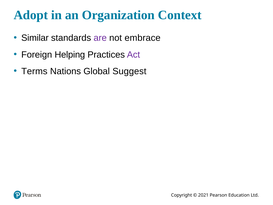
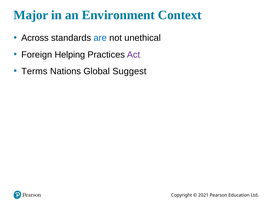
Adopt: Adopt -> Major (31, 15)
Organization: Organization -> Environment (118, 15)
Similar: Similar -> Across (35, 38)
are colour: purple -> blue (100, 38)
embrace: embrace -> unethical (143, 38)
